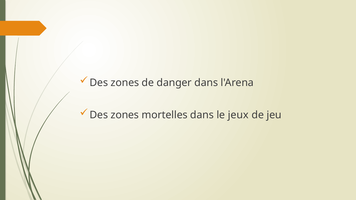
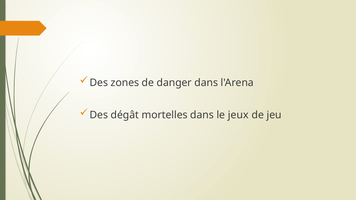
zones: zones -> dégât (125, 115)
